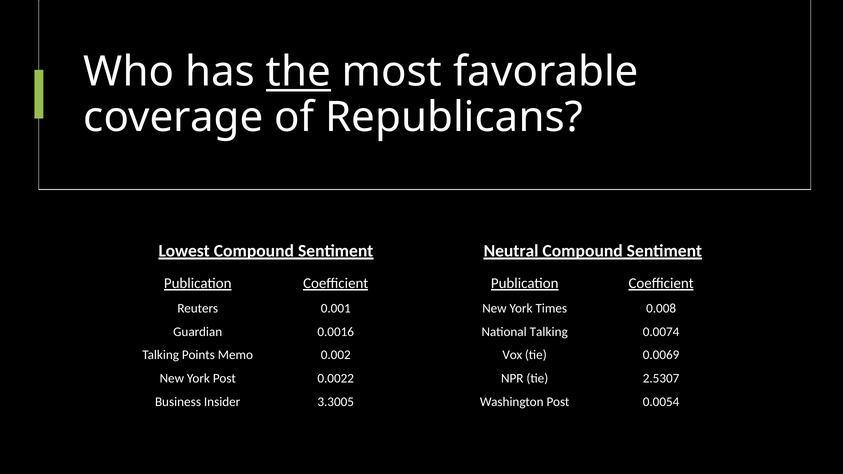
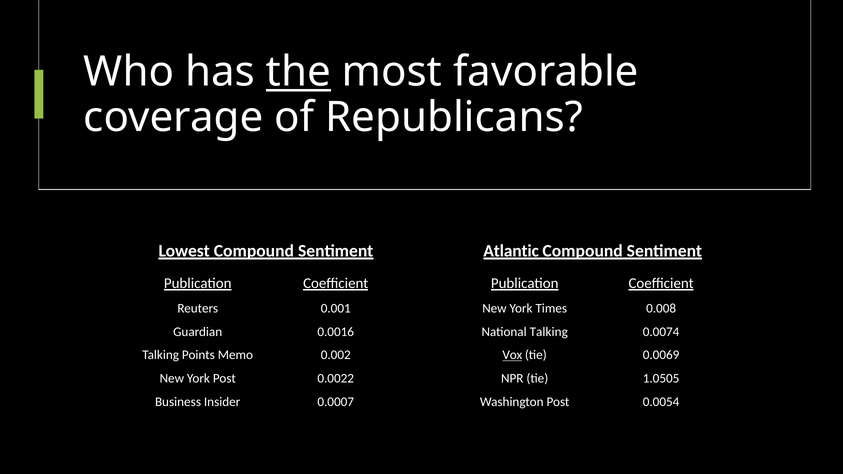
Neutral: Neutral -> Atlantic (511, 251)
Vox underline: none -> present (512, 355)
2.5307: 2.5307 -> 1.0505 (661, 379)
3.3005: 3.3005 -> 0.0007 (336, 402)
